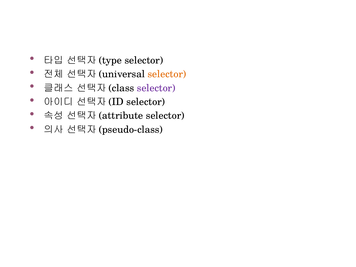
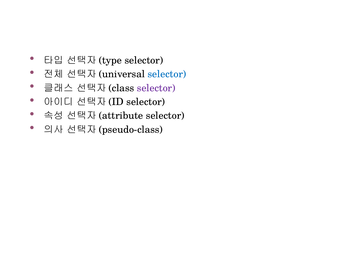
selector colour: orange -> blue (167, 74)
